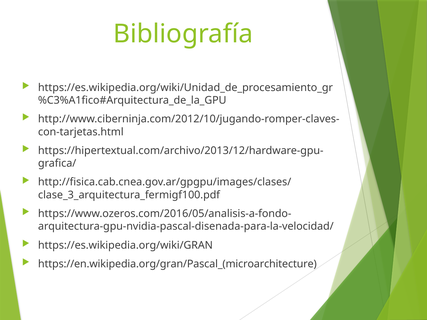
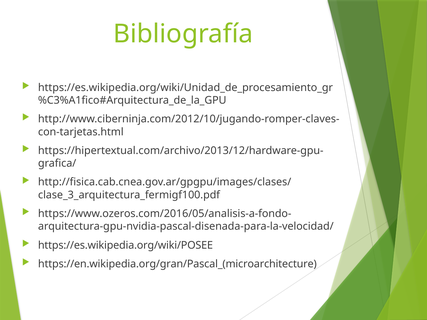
https://es.wikipedia.org/wiki/GRAN: https://es.wikipedia.org/wiki/GRAN -> https://es.wikipedia.org/wiki/POSEE (126, 245)
